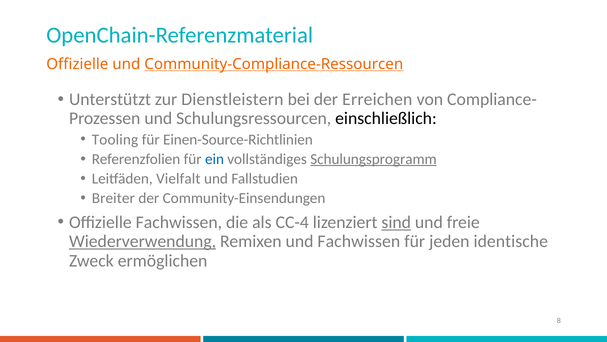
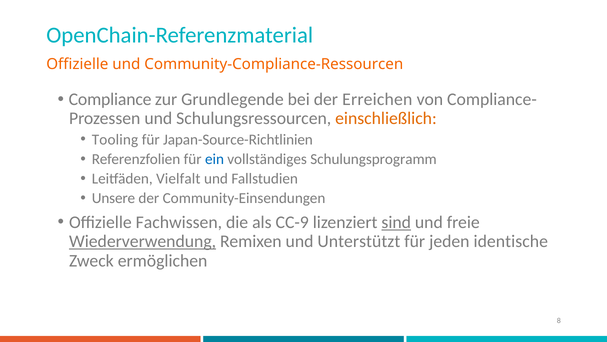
Community-Compliance-Ressourcen underline: present -> none (274, 64)
Unterstützt: Unterstützt -> Compliance (110, 99)
Dienstleistern: Dienstleistern -> Grundlegende (232, 99)
einschließlich colour: black -> orange (386, 118)
Einen-Source-Richtlinien: Einen-Source-Richtlinien -> Japan-Source-Richtlinien (238, 139)
Schulungsprogramm underline: present -> none (374, 159)
Breiter: Breiter -> Unsere (113, 198)
CC-4: CC-4 -> CC-9 (292, 222)
und Fachwissen: Fachwissen -> Unterstützt (359, 241)
